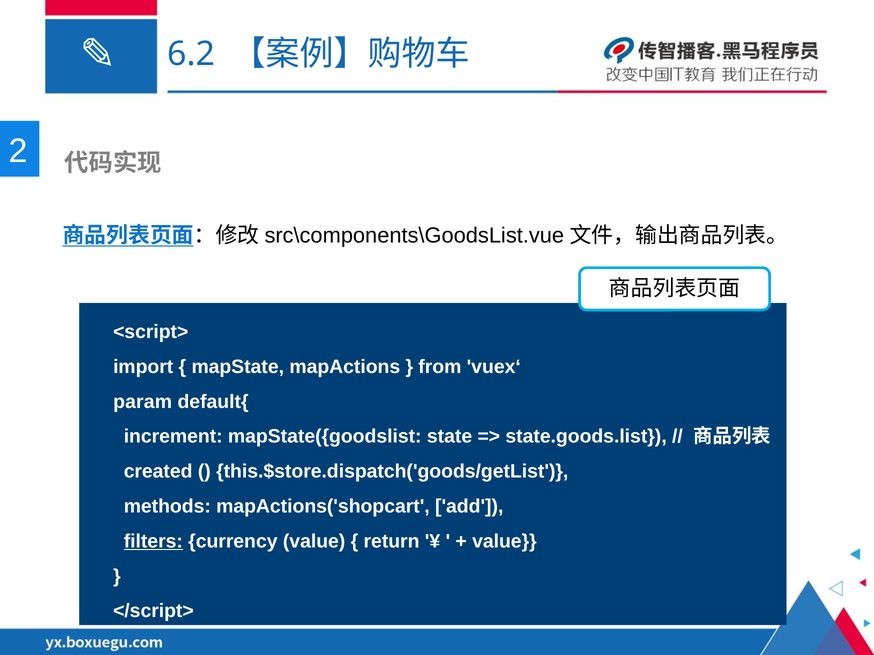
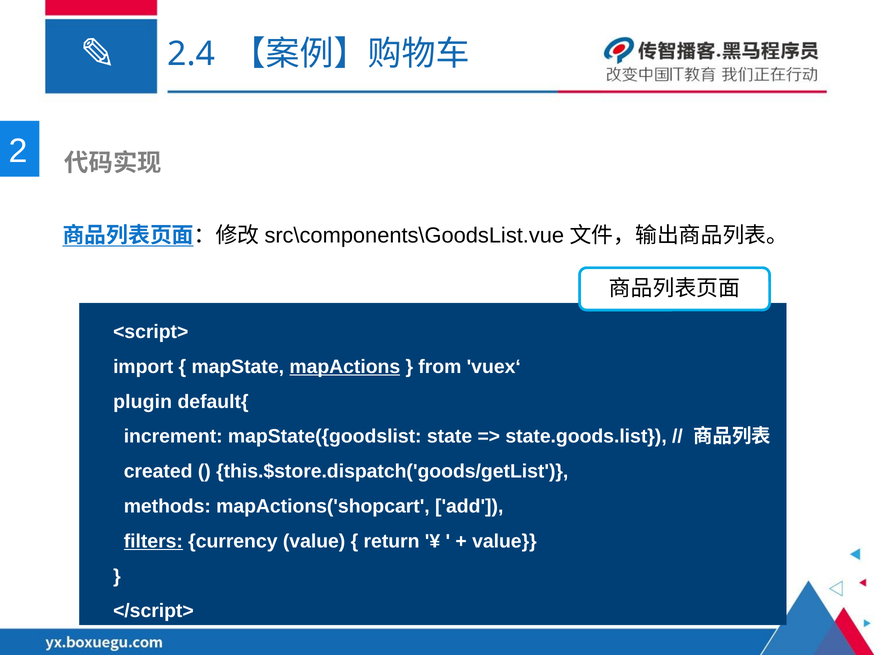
6.2: 6.2 -> 2.4 (191, 54)
mapActions underline: none -> present (345, 367)
param: param -> plugin (143, 402)
